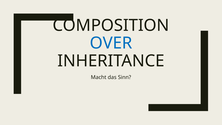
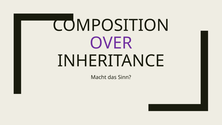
OVER colour: blue -> purple (111, 43)
